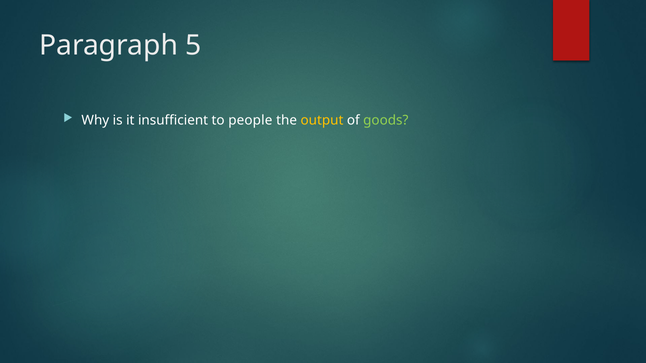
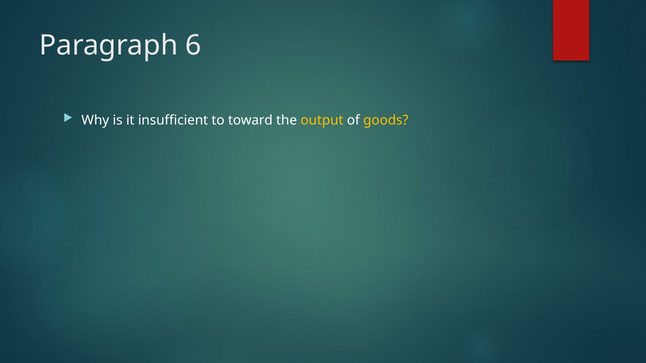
5: 5 -> 6 (194, 45)
people: people -> toward (250, 120)
goods colour: light green -> yellow (386, 120)
